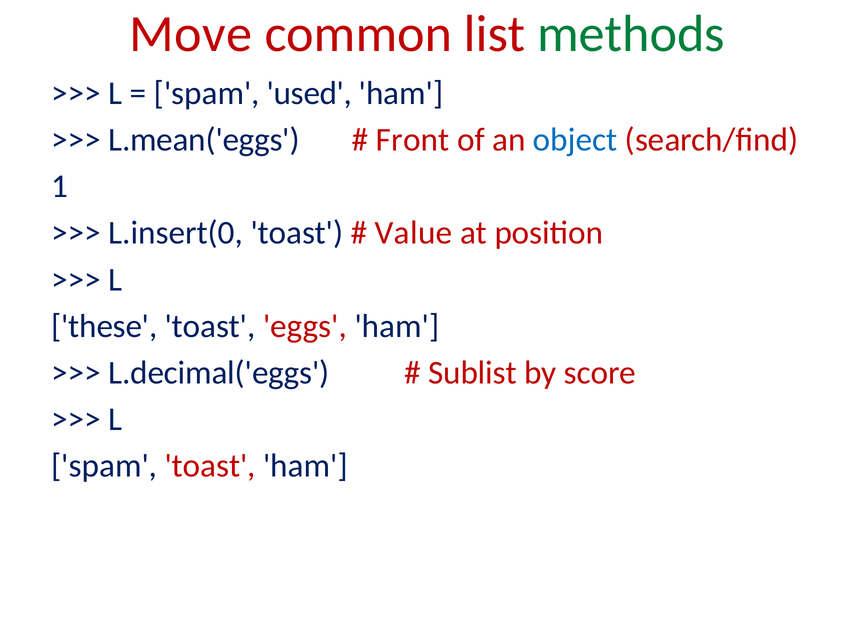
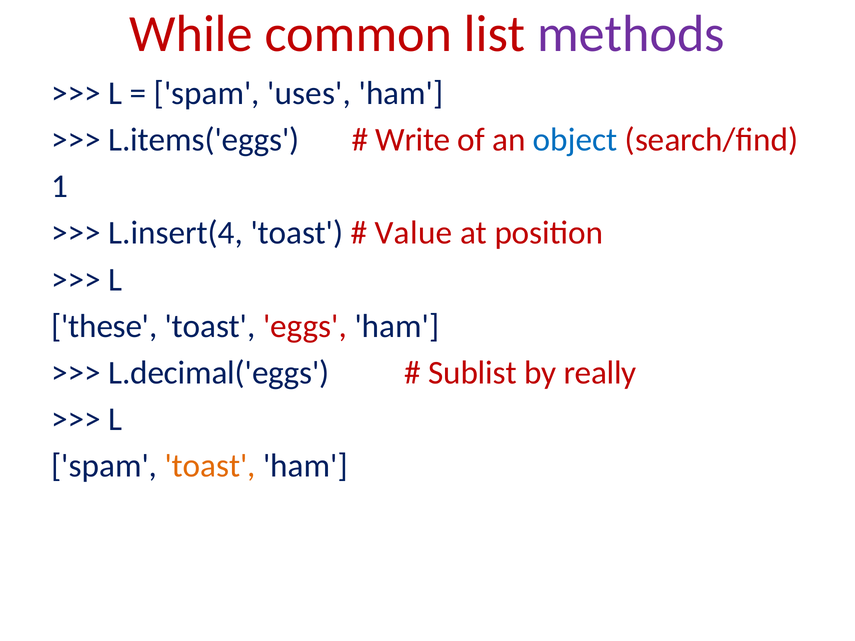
Move: Move -> While (191, 34)
methods colour: green -> purple (631, 34)
used: used -> uses (309, 93)
L.mean('eggs: L.mean('eggs -> L.items('eggs (204, 140)
Front: Front -> Write (413, 140)
L.insert(0: L.insert(0 -> L.insert(4 (176, 233)
score: score -> really (600, 373)
toast colour: red -> orange (210, 466)
